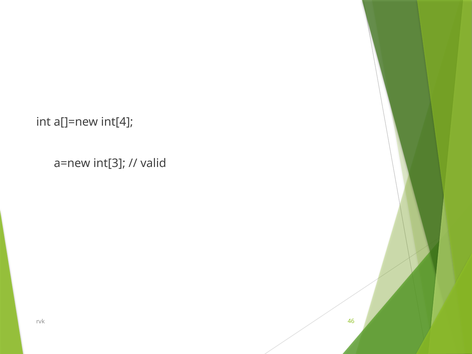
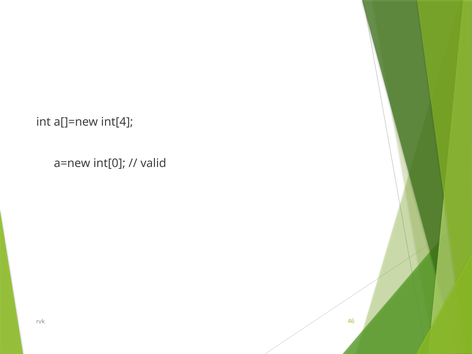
int[3: int[3 -> int[0 (109, 163)
